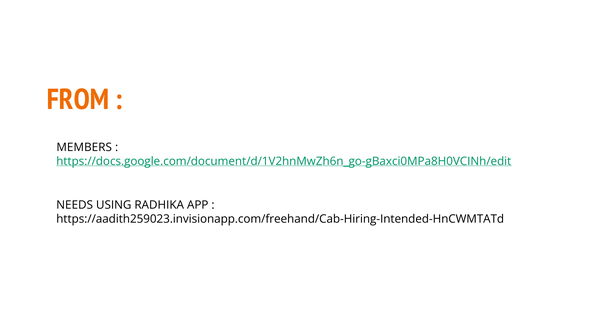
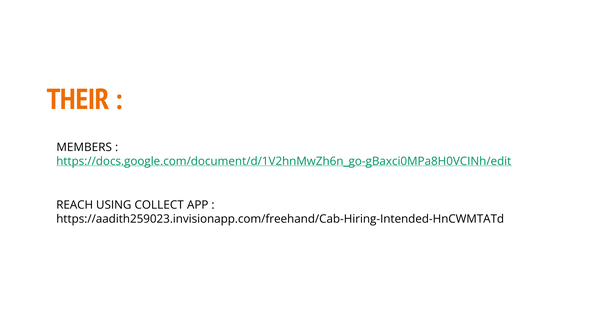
FROM: FROM -> THEIR (78, 100)
NEEDS: NEEDS -> REACH (75, 205)
RADHIKA: RADHIKA -> COLLECT (159, 205)
